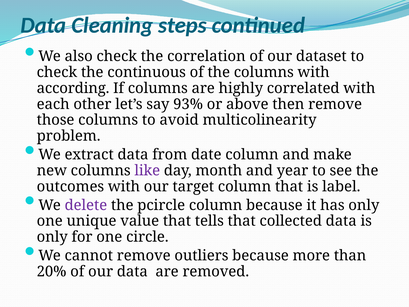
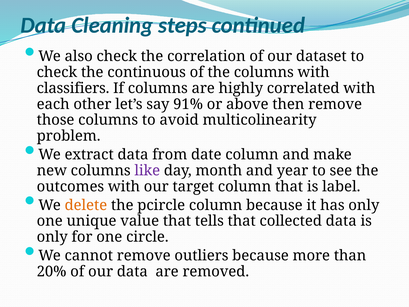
according: according -> classifiers (73, 88)
93%: 93% -> 91% (188, 104)
delete colour: purple -> orange (86, 205)
